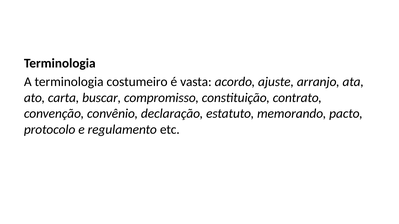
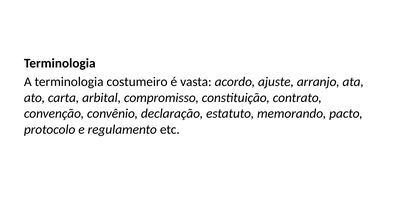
buscar: buscar -> arbital (102, 98)
